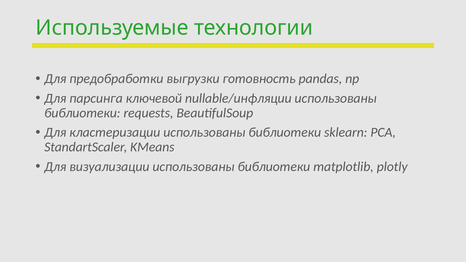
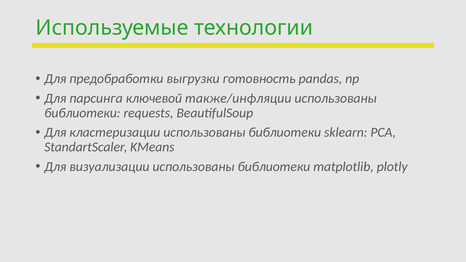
nullable/инфляции: nullable/инфляции -> также/инфляции (238, 98)
